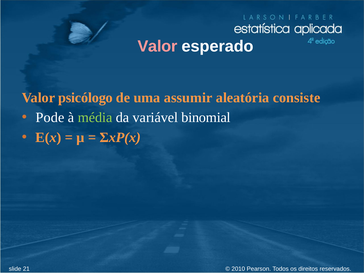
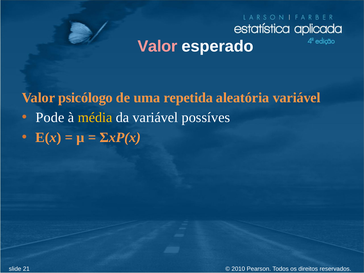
assumir: assumir -> repetida (188, 98)
aleatória consiste: consiste -> variável (297, 98)
média colour: light green -> yellow (95, 118)
binomial: binomial -> possíves (206, 118)
